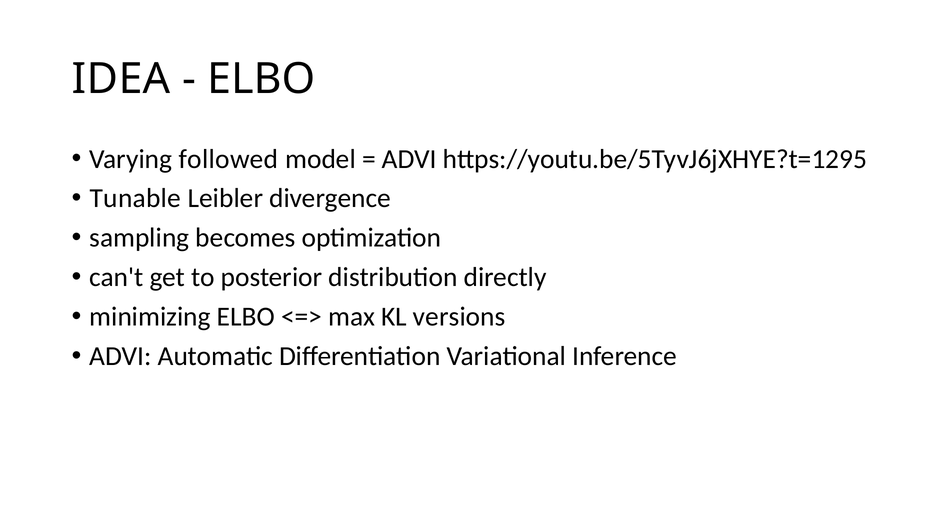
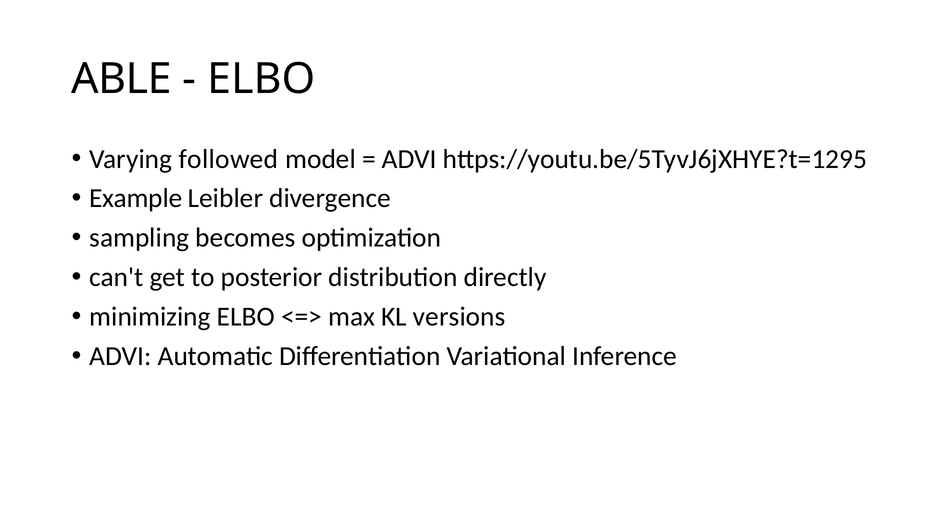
IDEA: IDEA -> ABLE (121, 79)
Tunable: Tunable -> Example (136, 199)
